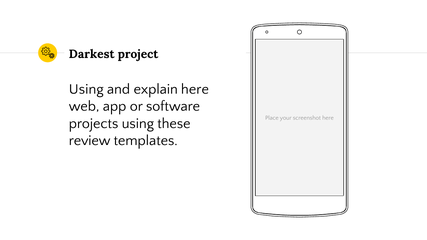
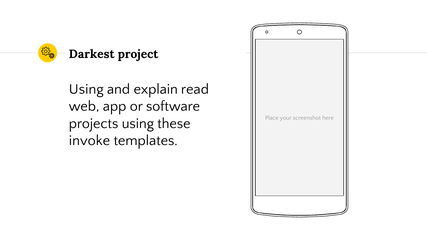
explain here: here -> read (195, 89)
review: review -> invoke (89, 141)
